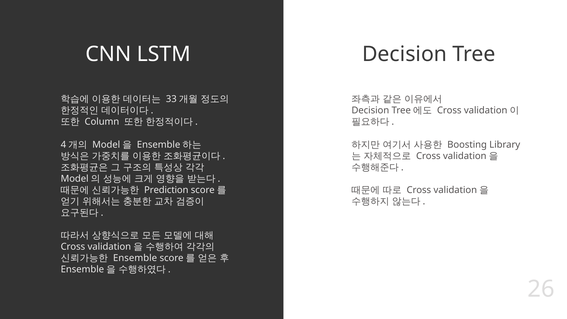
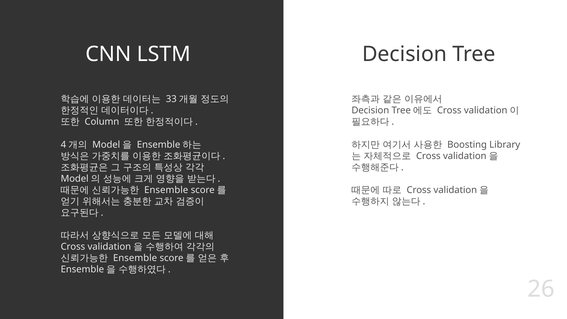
Prediction: Prediction -> Ensemble (166, 190)
